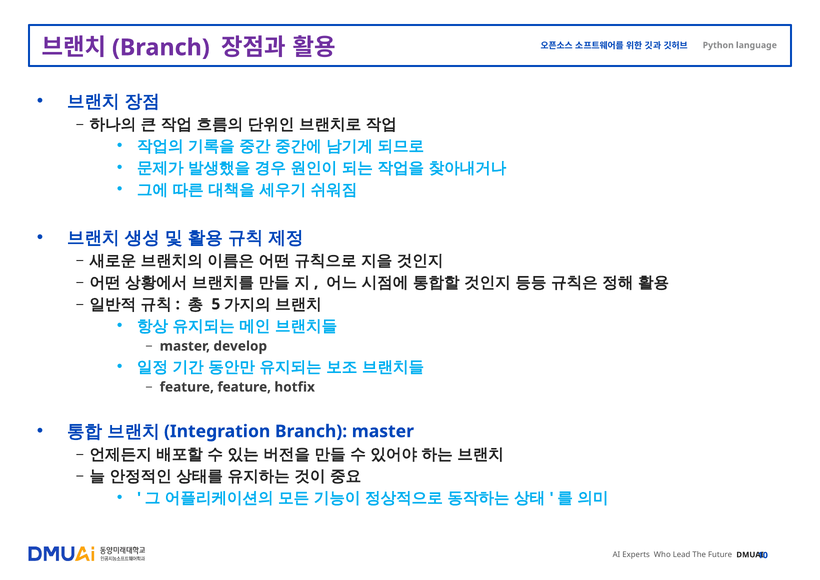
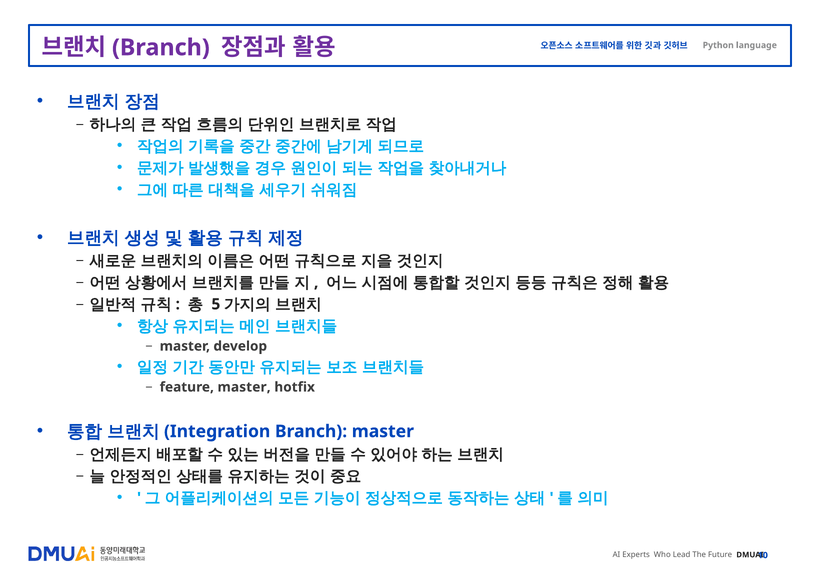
feature feature: feature -> master (244, 387)
